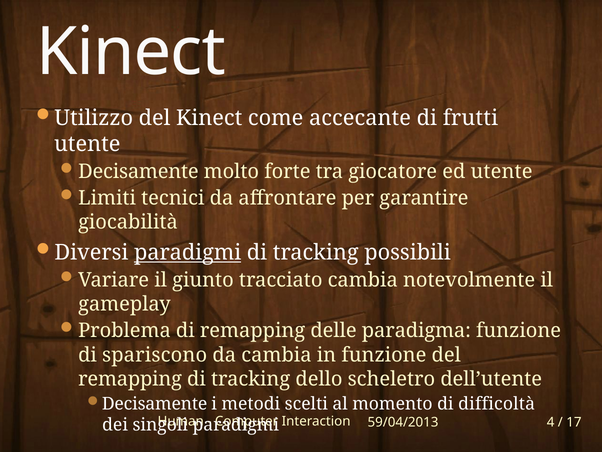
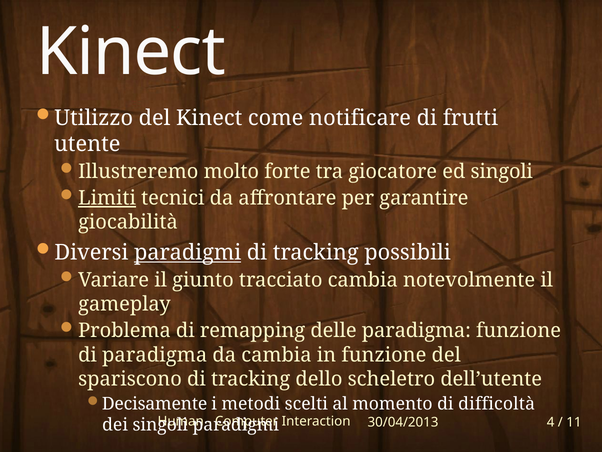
accecante: accecante -> notificare (360, 118)
Decisamente: Decisamente -> Illustreremo (138, 171)
ed utente: utente -> singoli (502, 171)
Limiti underline: none -> present (107, 198)
di spariscono: spariscono -> paradigma (155, 355)
remapping: remapping -> spariscono (130, 379)
59/04/2013: 59/04/2013 -> 30/04/2013 (403, 422)
17: 17 -> 11 (574, 422)
